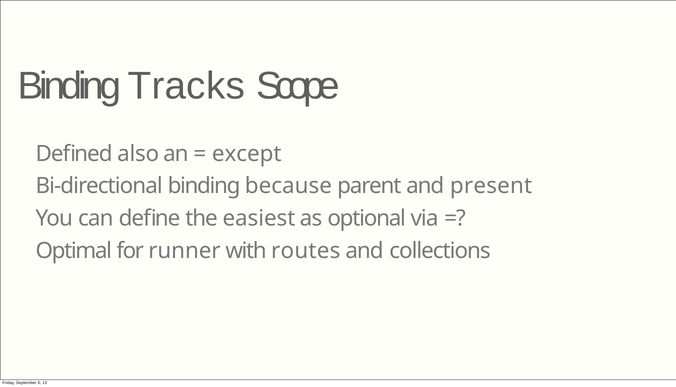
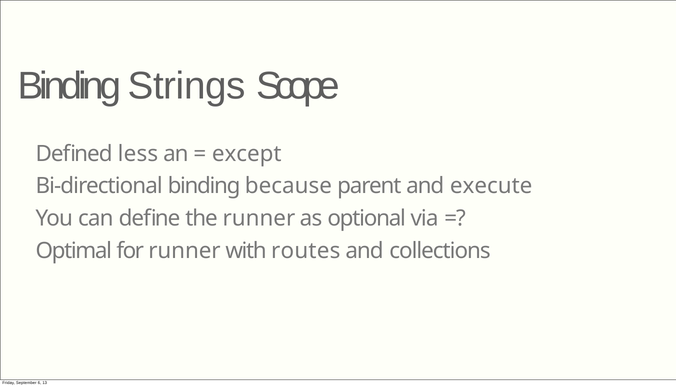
Tracks: Tracks -> Strings (187, 86)
also: also -> less (138, 154)
present: present -> execute (491, 186)
the easiest: easiest -> runner (259, 218)
